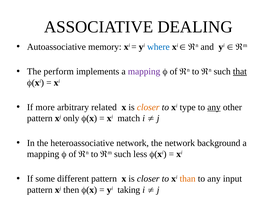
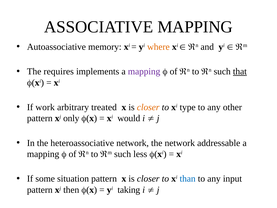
ASSOCIATIVE DEALING: DEALING -> MAPPING (195, 27)
where colour: blue -> orange (158, 47)
perform: perform -> requires (59, 71)
more: more -> work (45, 107)
related: related -> treated (104, 107)
any underline: present -> none (214, 107)
match: match -> would (129, 118)
background: background -> addressable (219, 143)
different: different -> situation (73, 178)
than colour: orange -> blue (188, 178)
